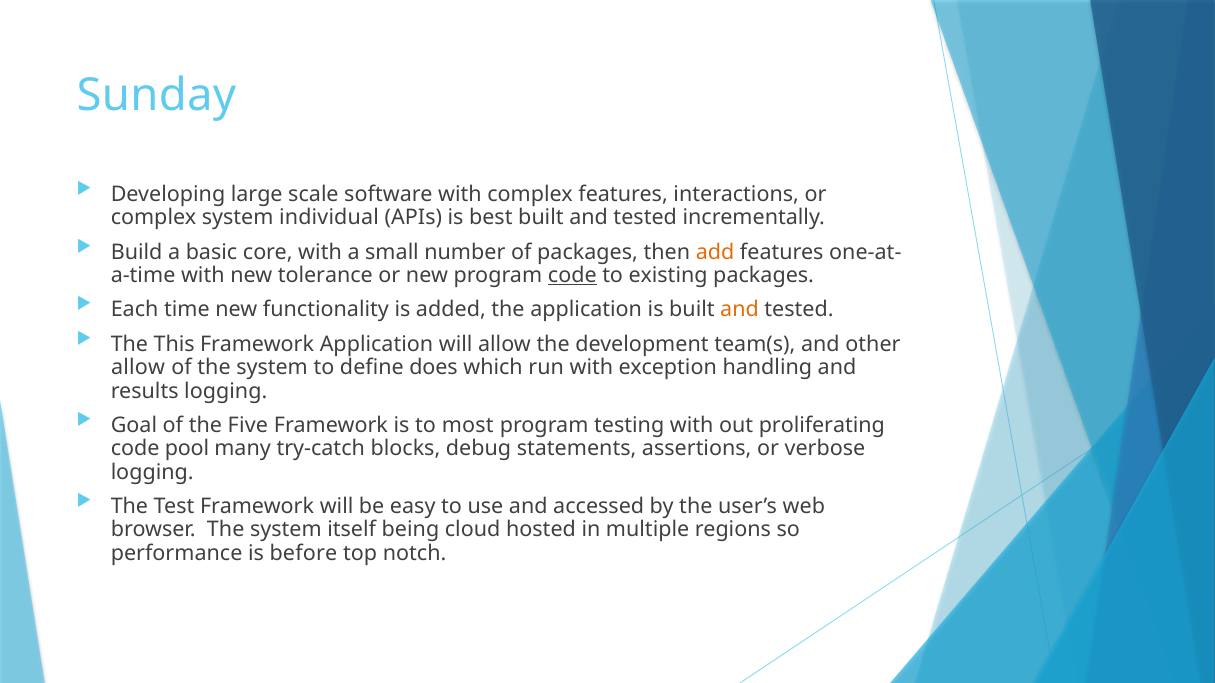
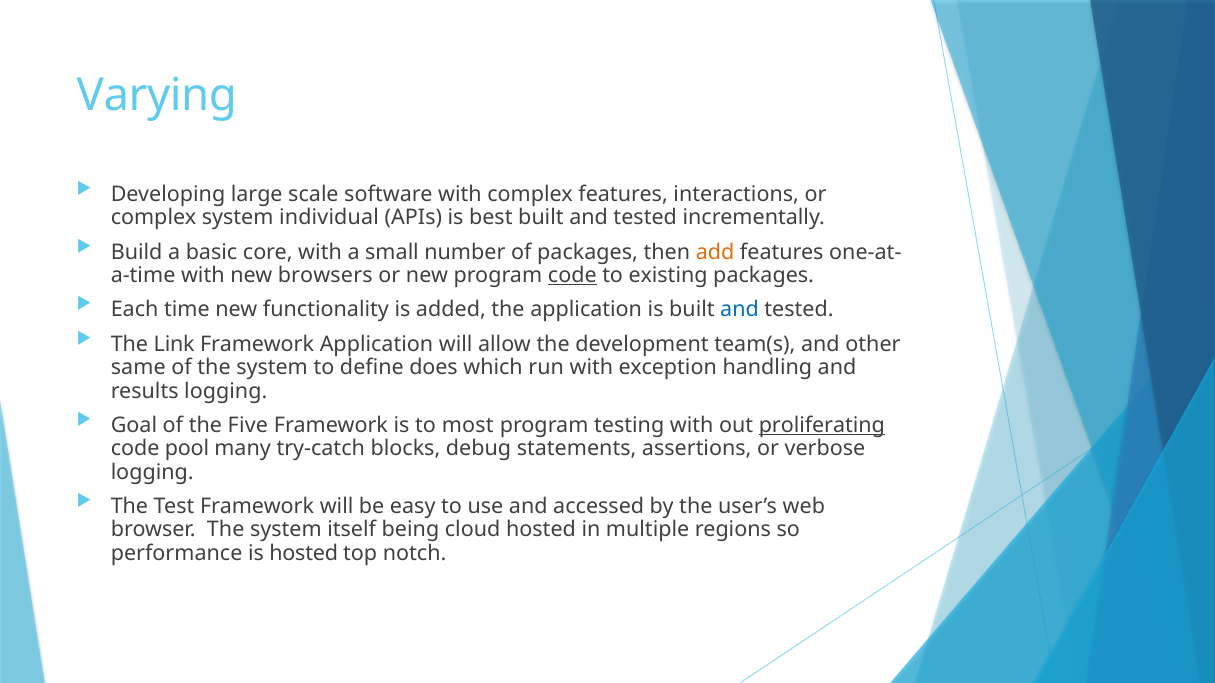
Sunday: Sunday -> Varying (157, 96)
tolerance: tolerance -> browsers (325, 275)
and colour: orange -> blue (740, 310)
This: This -> Link (174, 345)
allow: allow -> same (138, 368)
proliferating underline: none -> present (822, 426)
is before: before -> hosted (304, 553)
